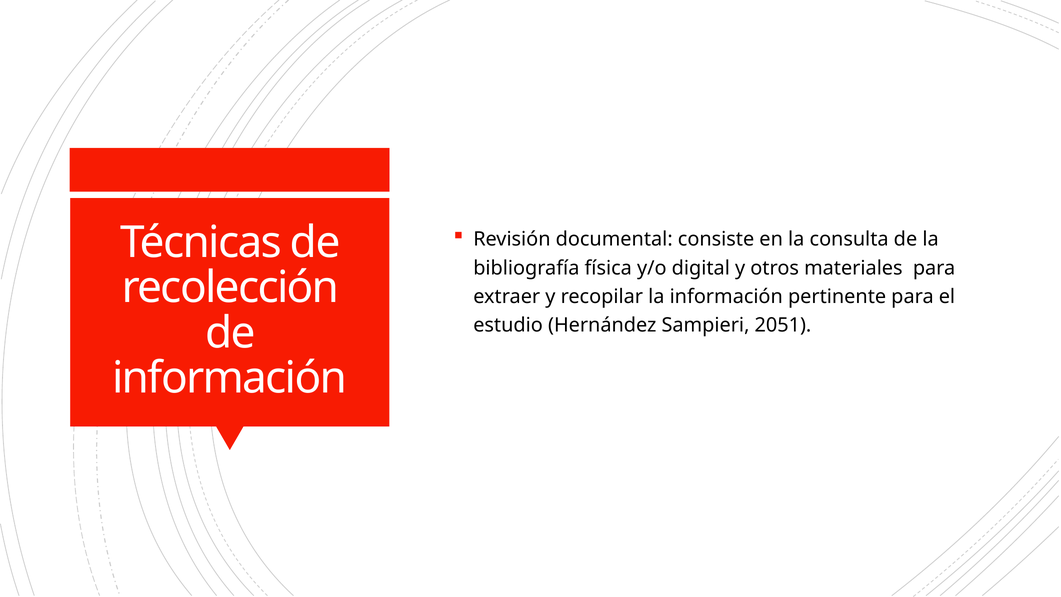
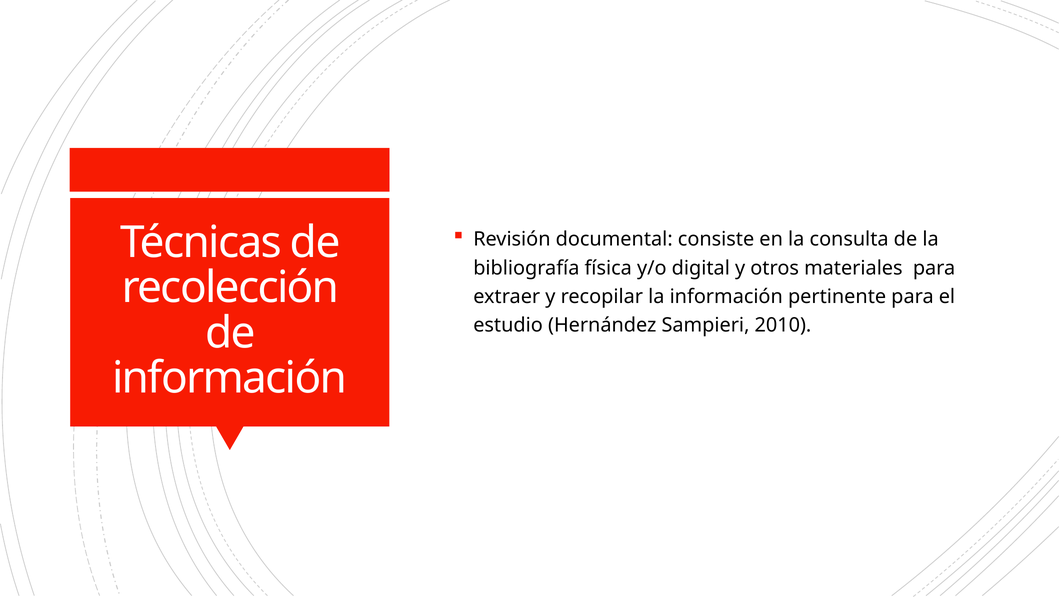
2051: 2051 -> 2010 (783, 325)
